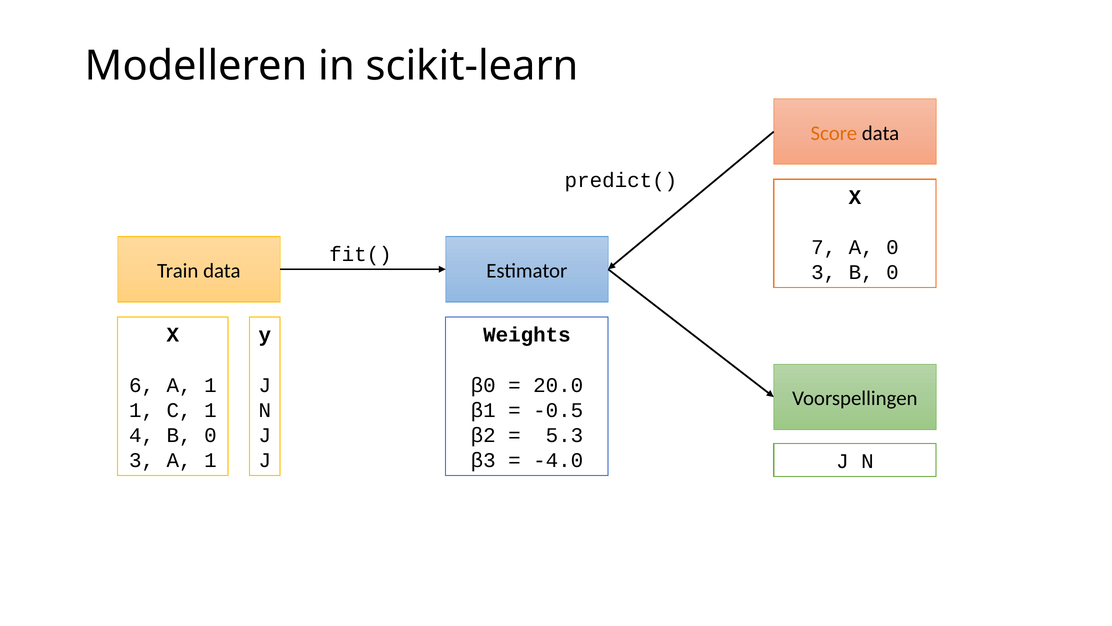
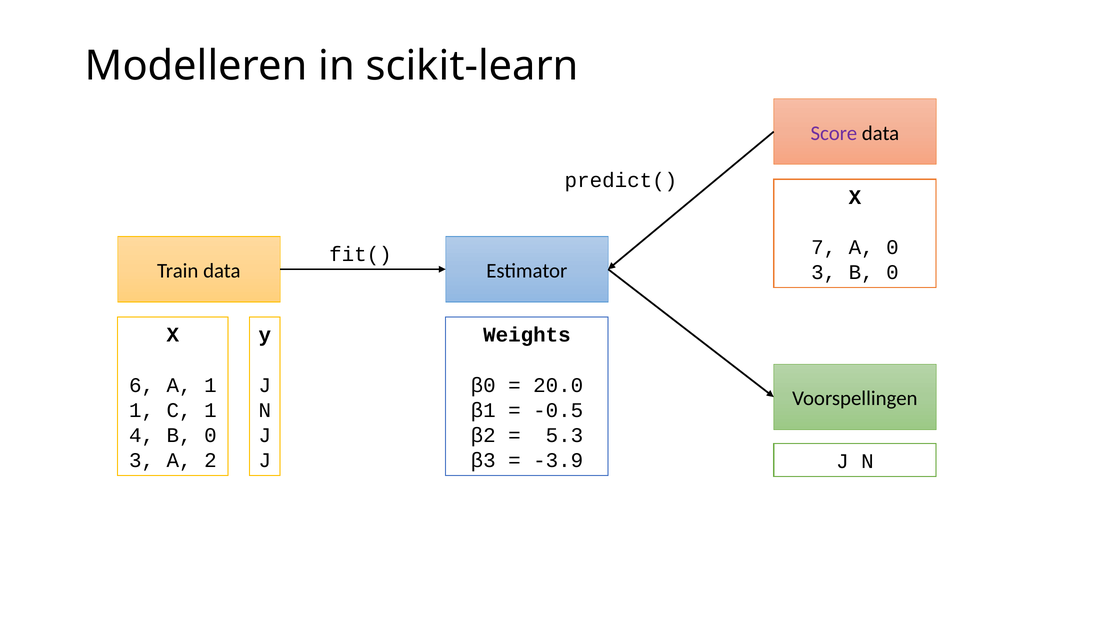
Score colour: orange -> purple (834, 133)
3 A 1: 1 -> 2 (210, 460)
-4.0: -4.0 -> -3.9 (558, 460)
